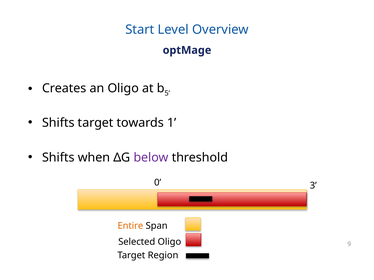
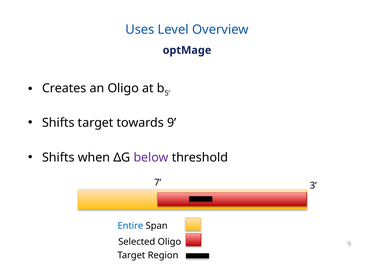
Start: Start -> Uses (140, 30)
towards 1: 1 -> 9 (172, 123)
0: 0 -> 7 (158, 183)
Entire colour: orange -> blue (130, 226)
